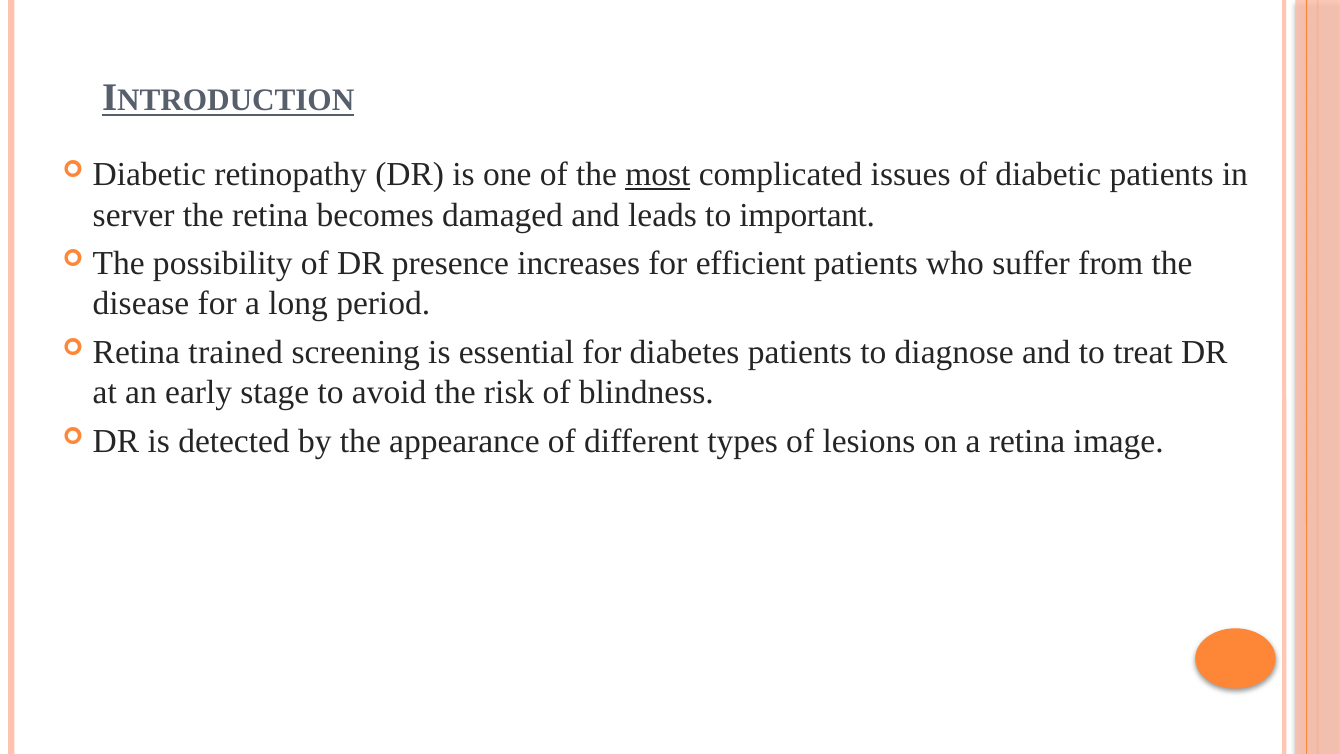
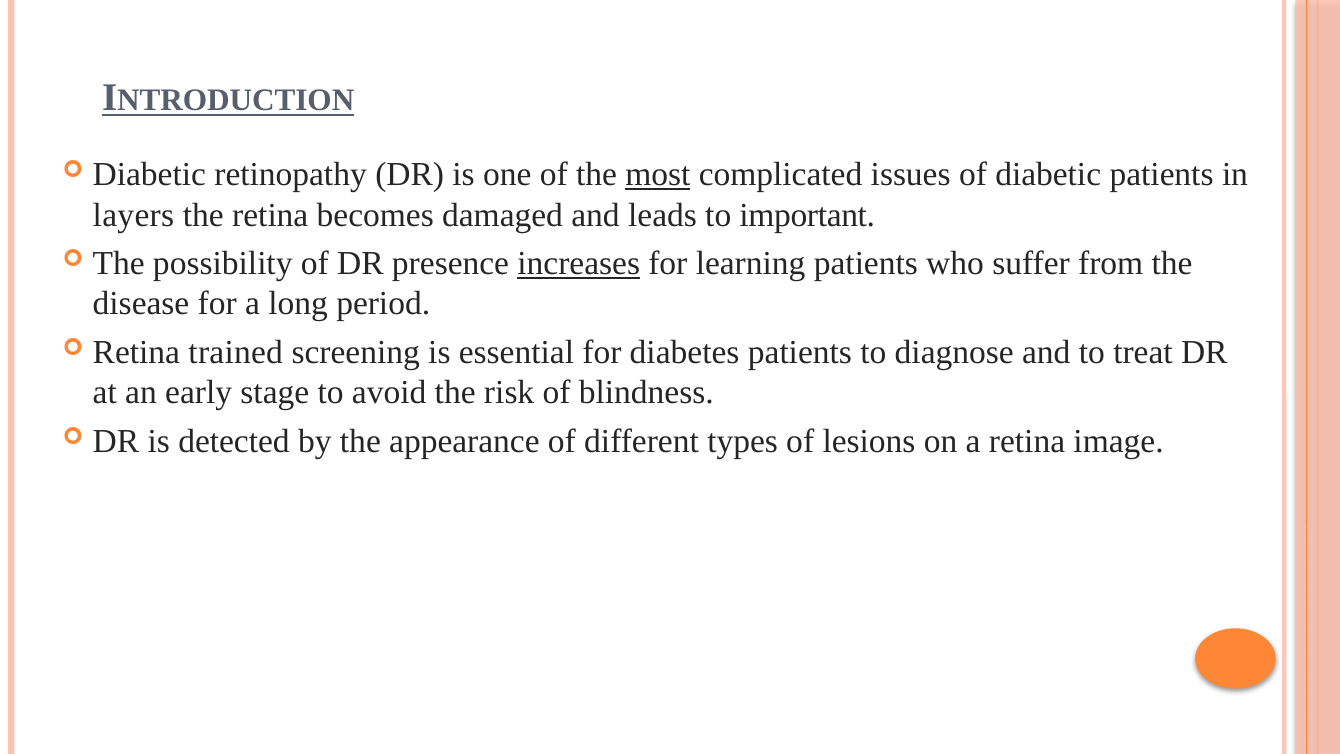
server: server -> layers (133, 215)
increases underline: none -> present (579, 264)
efficient: efficient -> learning (751, 264)
